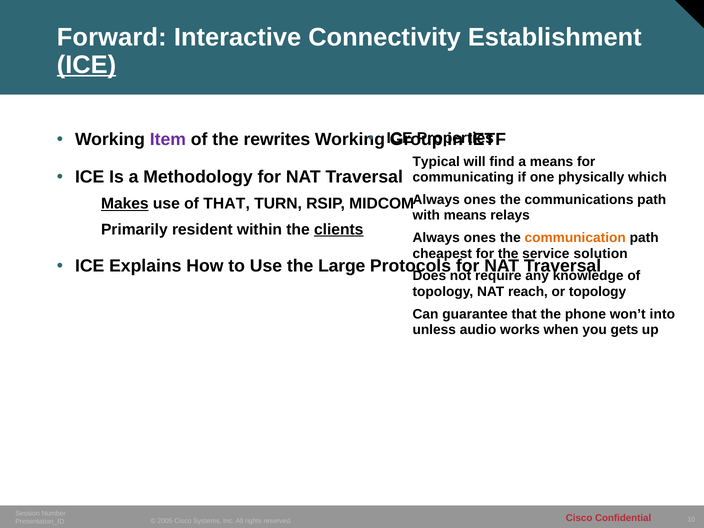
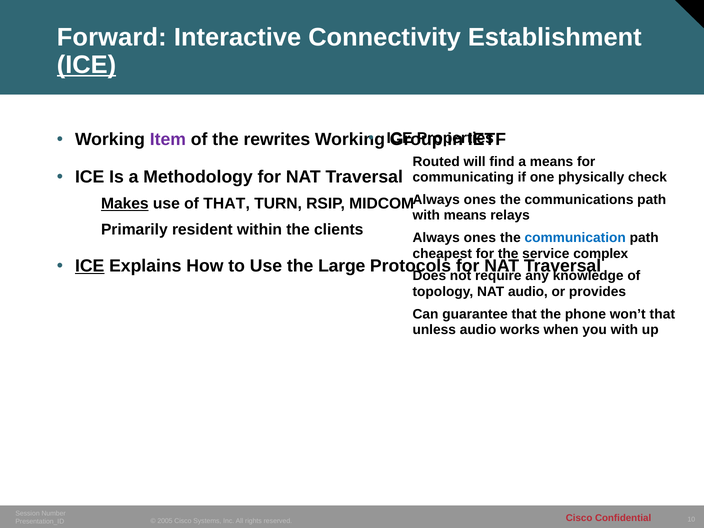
Typical: Typical -> Routed (436, 162)
which: which -> check (648, 177)
clients underline: present -> none (339, 229)
communication colour: orange -> blue (575, 238)
solution: solution -> complex (601, 254)
ICE underline: none -> present (90, 266)
NAT reach: reach -> audio (528, 292)
or topology: topology -> provides (597, 292)
won’t into: into -> that (662, 314)
you gets: gets -> with (624, 330)
